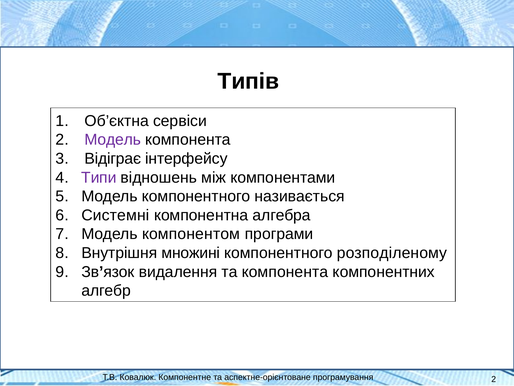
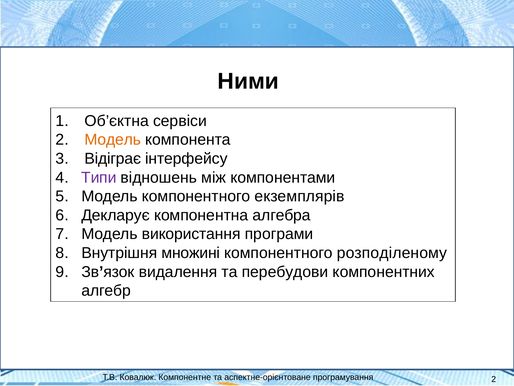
Типів: Типів -> Ними (248, 81)
Модель colour: purple -> orange (113, 140)
називається: називається -> екземплярів (300, 196)
Системні: Системні -> Декларує (116, 215)
компонентом: компонентом -> використання (191, 234)
та компонента: компонента -> перебудови (285, 271)
